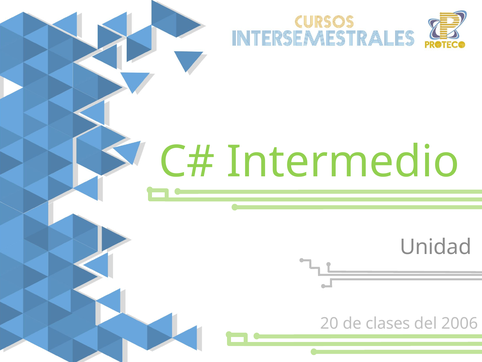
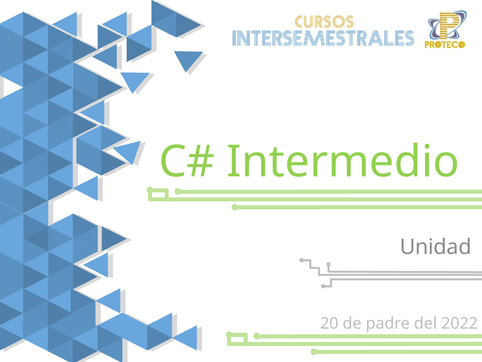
clases: clases -> padre (388, 323)
2006: 2006 -> 2022 (460, 323)
